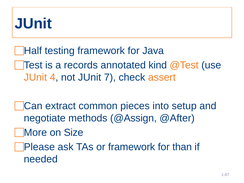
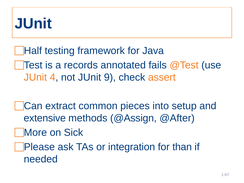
kind: kind -> fails (158, 65)
7: 7 -> 9 (110, 77)
negotiate: negotiate -> extensive (45, 118)
Size: Size -> Sick (73, 133)
or framework: framework -> integration (132, 147)
